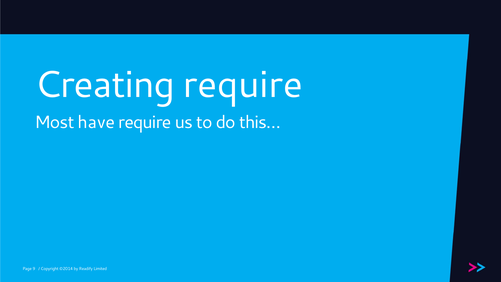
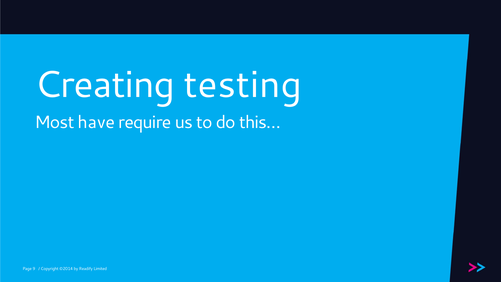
Creating require: require -> testing (243, 85)
